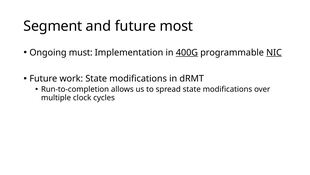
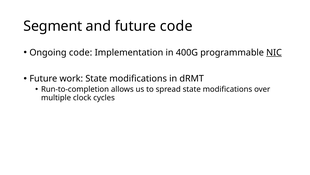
future most: most -> code (176, 26)
Ongoing must: must -> code (81, 52)
400G underline: present -> none (187, 52)
